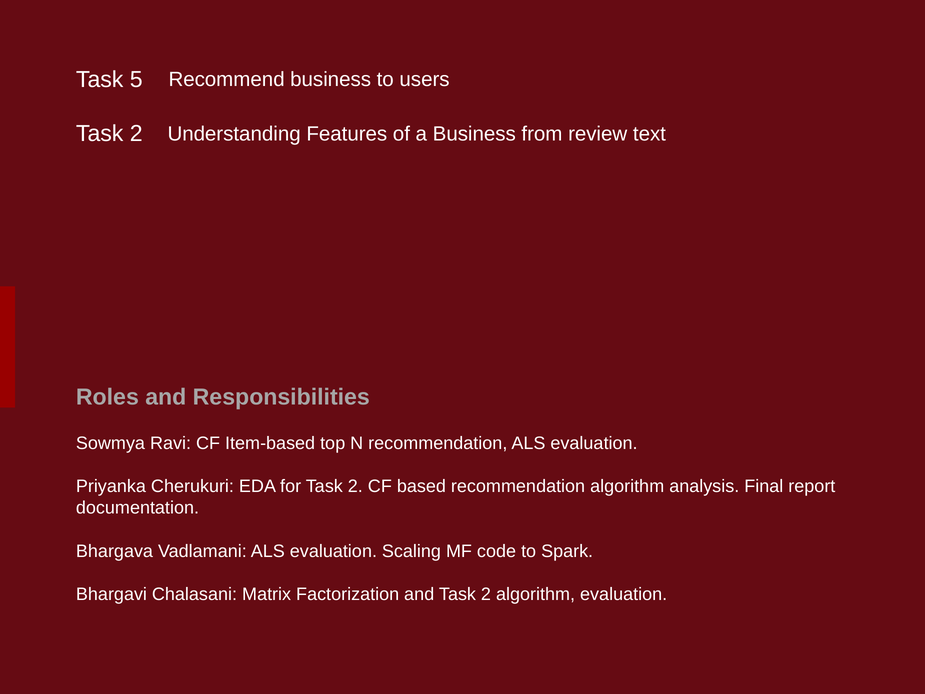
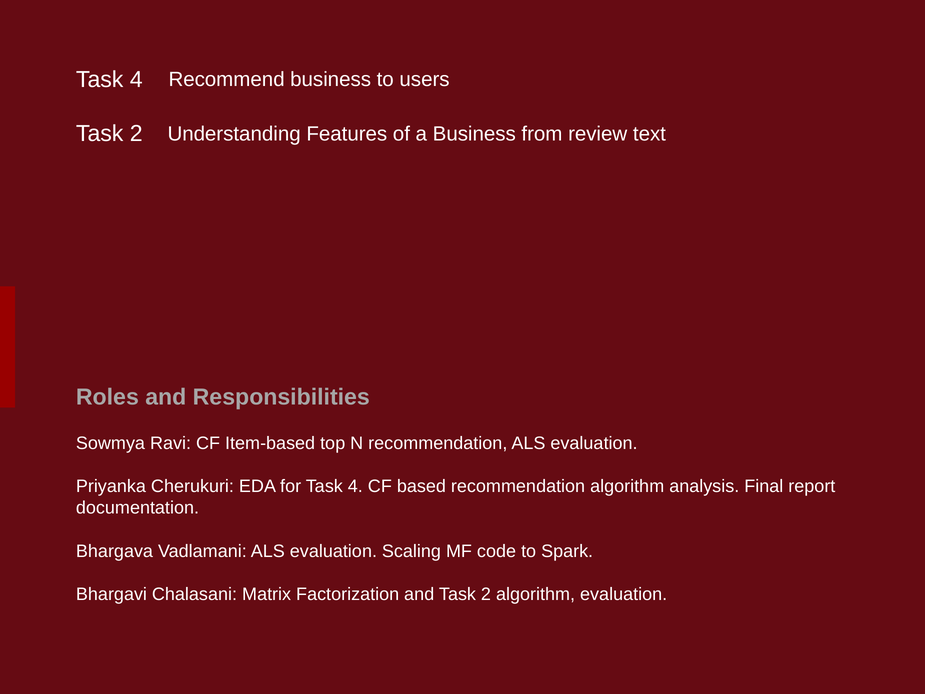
5: 5 -> 4 (136, 79)
for Task 2: 2 -> 4 (355, 486)
